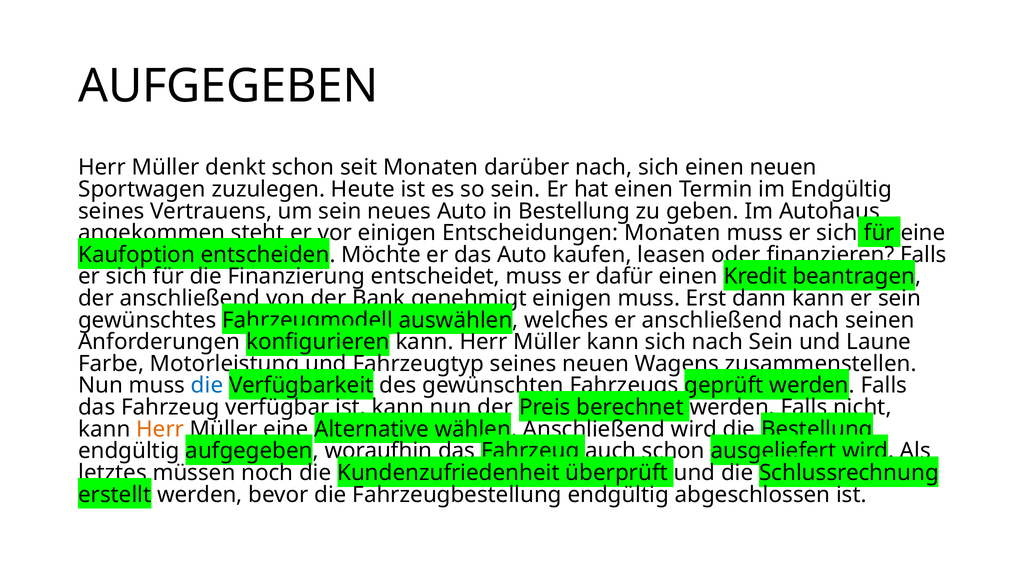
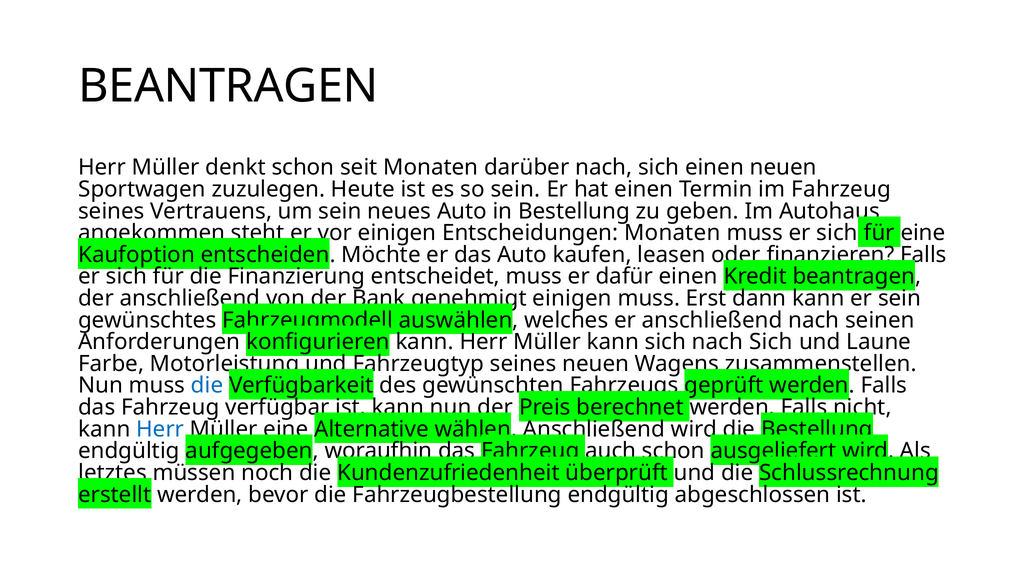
AUFGEGEBEN: AUFGEGEBEN -> BEANTRAGEN (228, 86)
im Endgültig: Endgültig -> Fahrzeug (841, 189)
sich nach Sein: Sein -> Sich (771, 342)
Herr colour: orange -> blue (160, 429)
